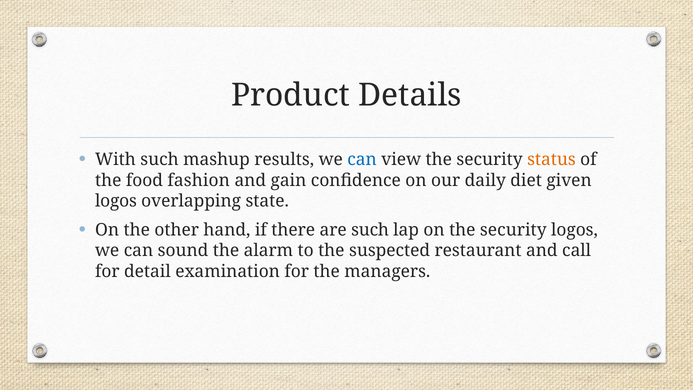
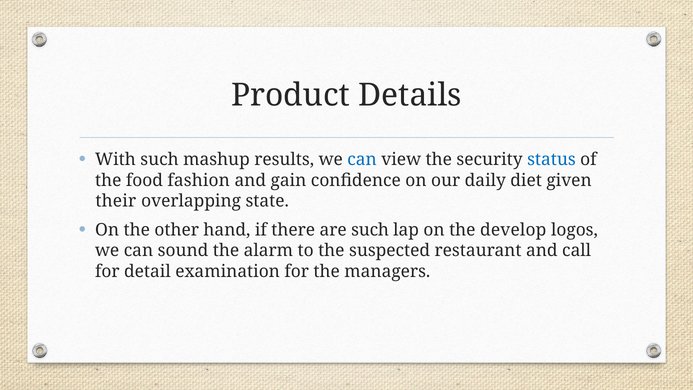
status colour: orange -> blue (551, 160)
logos: logos -> their (116, 201)
on the security: security -> develop (513, 230)
